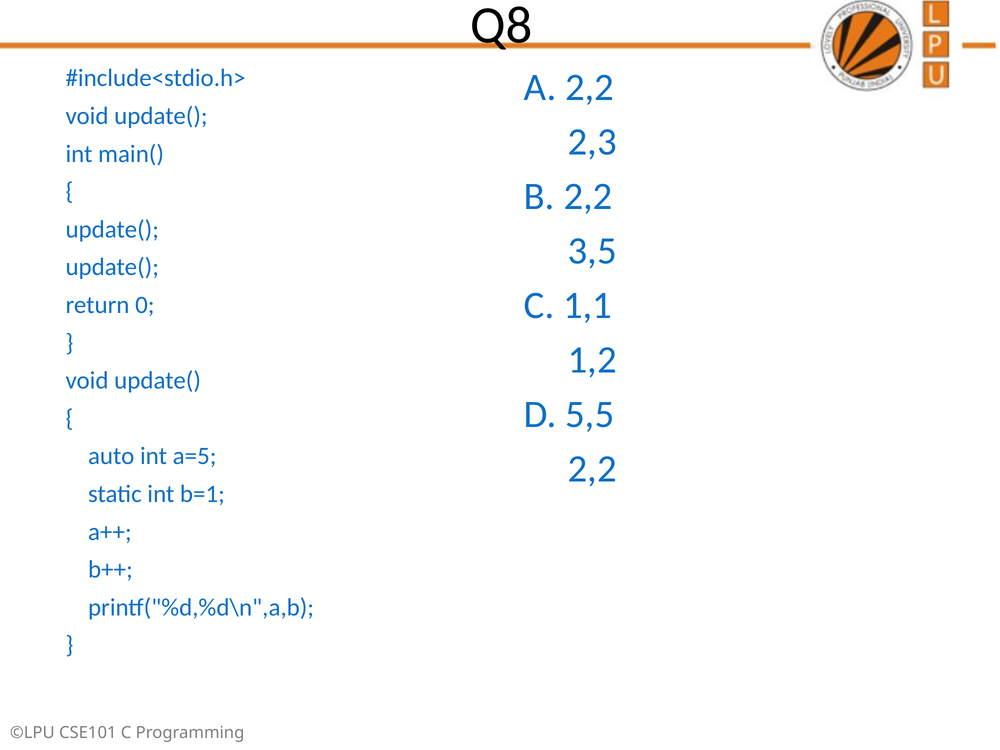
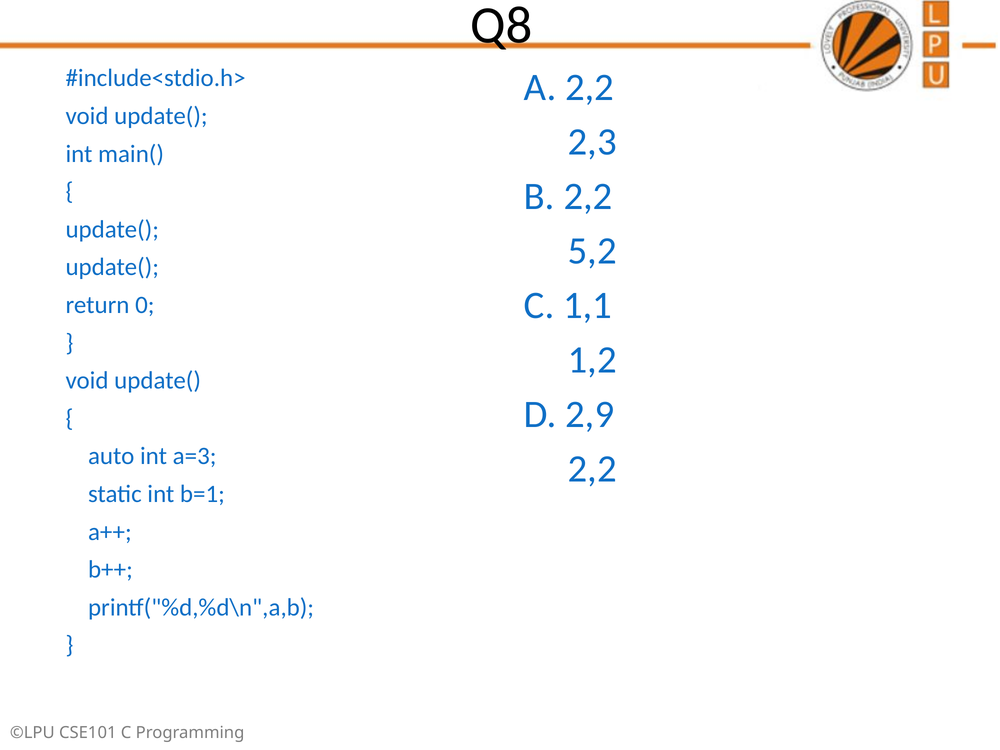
3,5: 3,5 -> 5,2 (592, 251)
5,5: 5,5 -> 2,9 (590, 414)
a=5: a=5 -> a=3 (195, 456)
